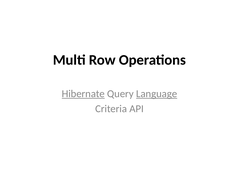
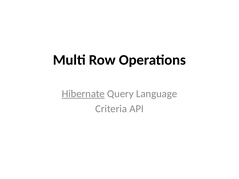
Language underline: present -> none (157, 94)
